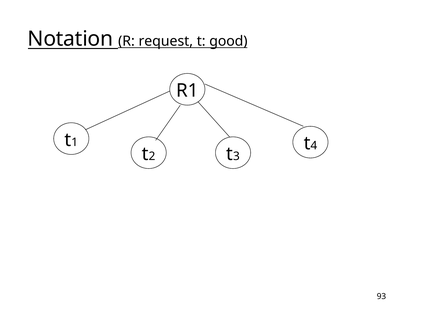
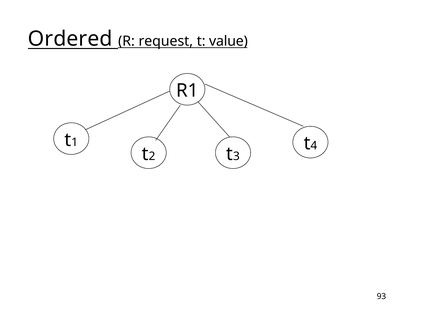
Notation: Notation -> Ordered (70, 39)
good: good -> value (228, 41)
